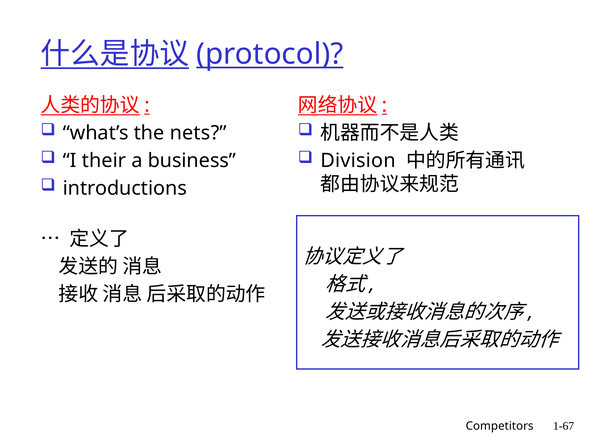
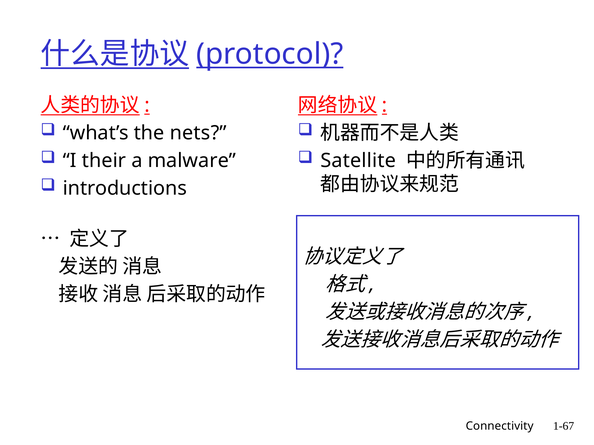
business: business -> malware (192, 161)
Division: Division -> Satellite (358, 161)
Competitors: Competitors -> Connectivity (500, 427)
